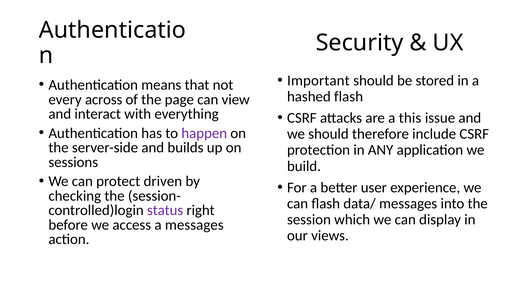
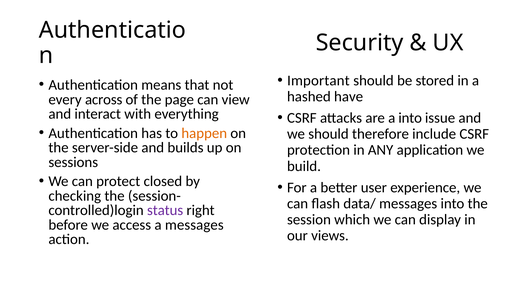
hashed flash: flash -> have (349, 97)
a this: this -> into (410, 118)
happen colour: purple -> orange (204, 133)
driven: driven -> closed (163, 181)
